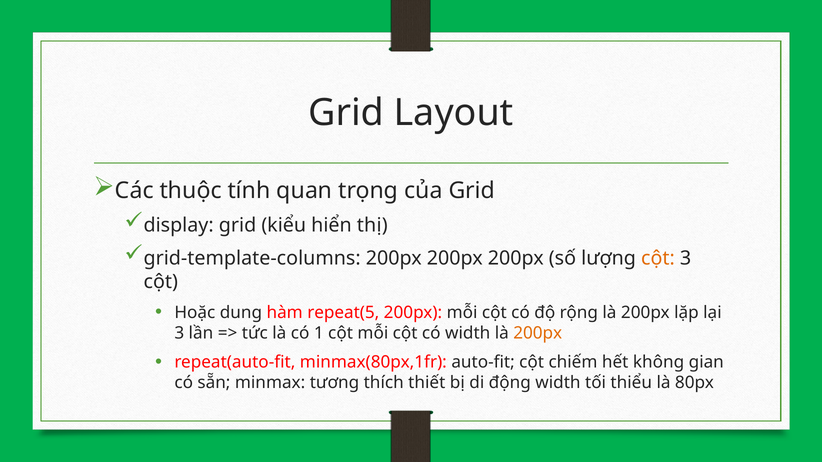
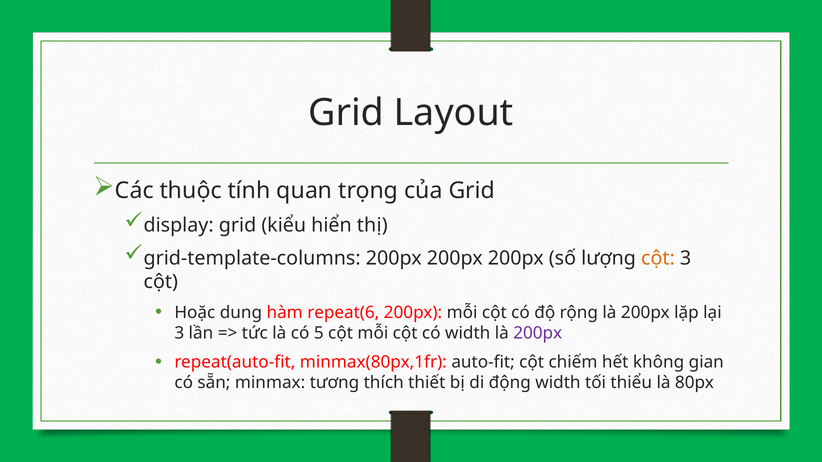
repeat(5: repeat(5 -> repeat(6 (343, 313)
1: 1 -> 5 (319, 333)
200px colour: orange -> purple (538, 333)
